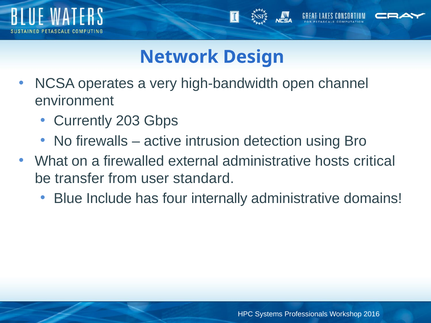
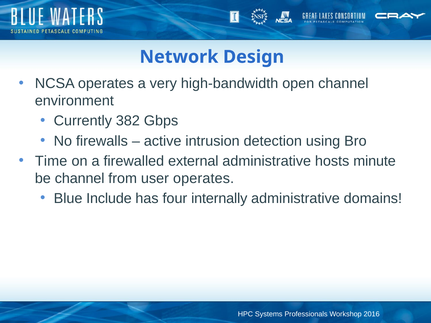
203: 203 -> 382 (128, 121)
What: What -> Time (51, 161)
critical: critical -> minute (375, 161)
be transfer: transfer -> channel (80, 178)
user standard: standard -> operates (204, 178)
